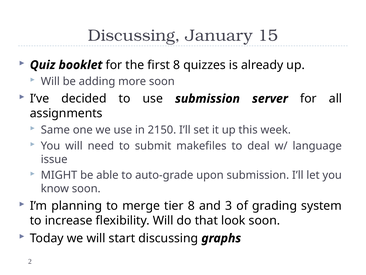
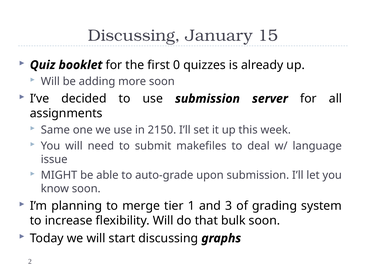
first 8: 8 -> 0 (177, 65)
tier 8: 8 -> 1 (191, 206)
look: look -> bulk (233, 220)
